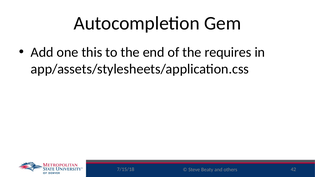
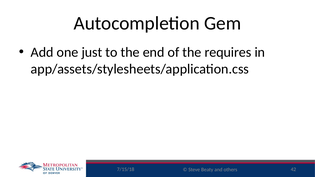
this: this -> just (92, 52)
